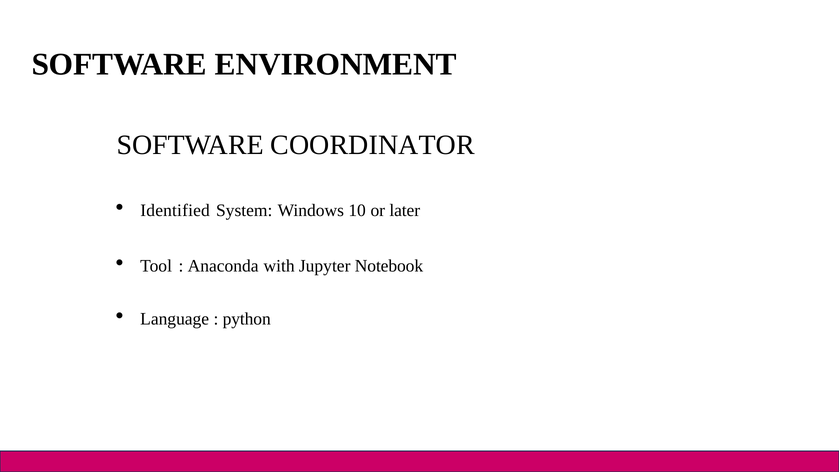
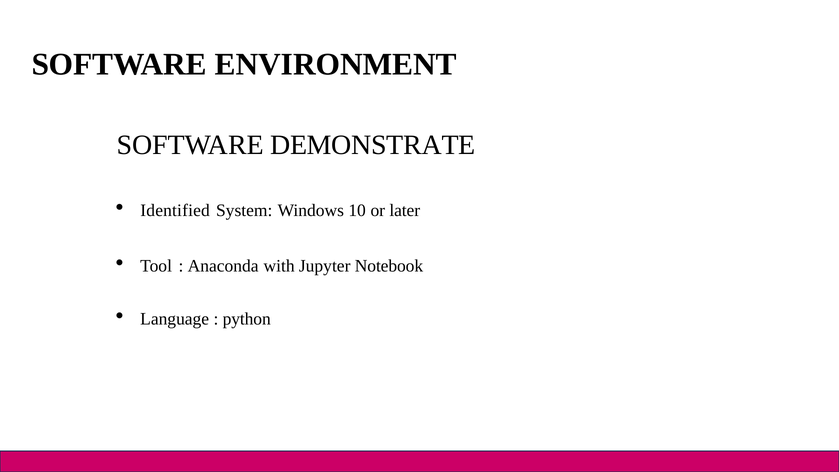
COORDINATOR: COORDINATOR -> DEMONSTRATE (373, 145)
